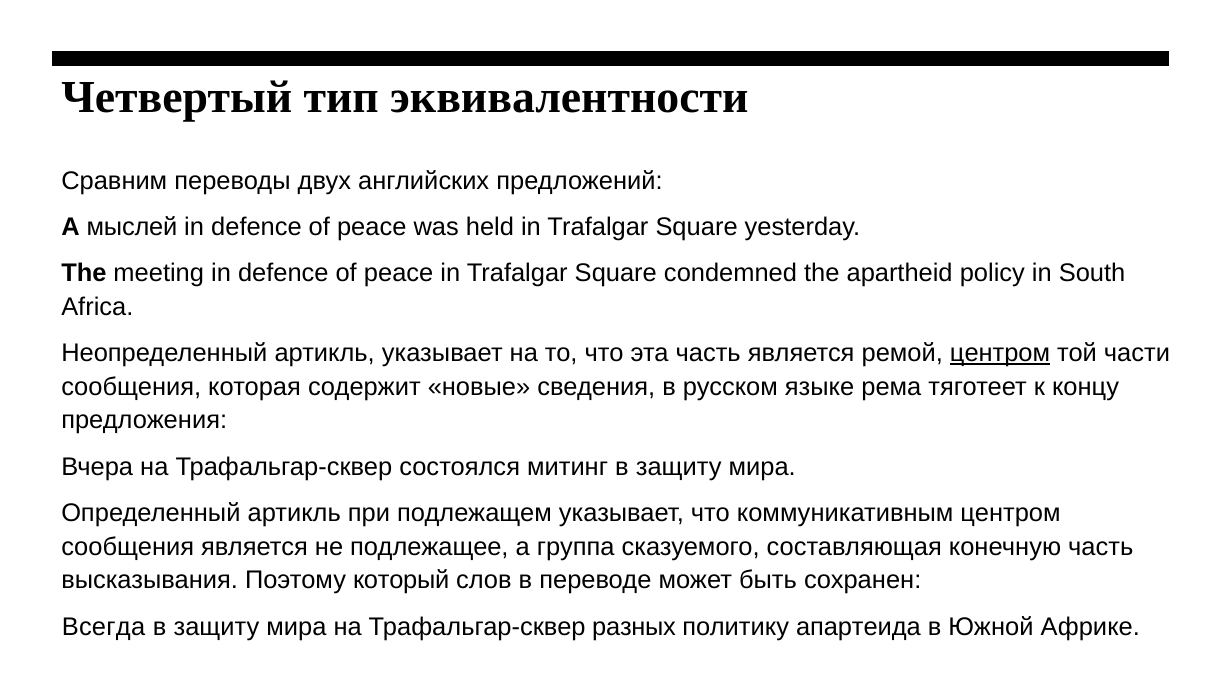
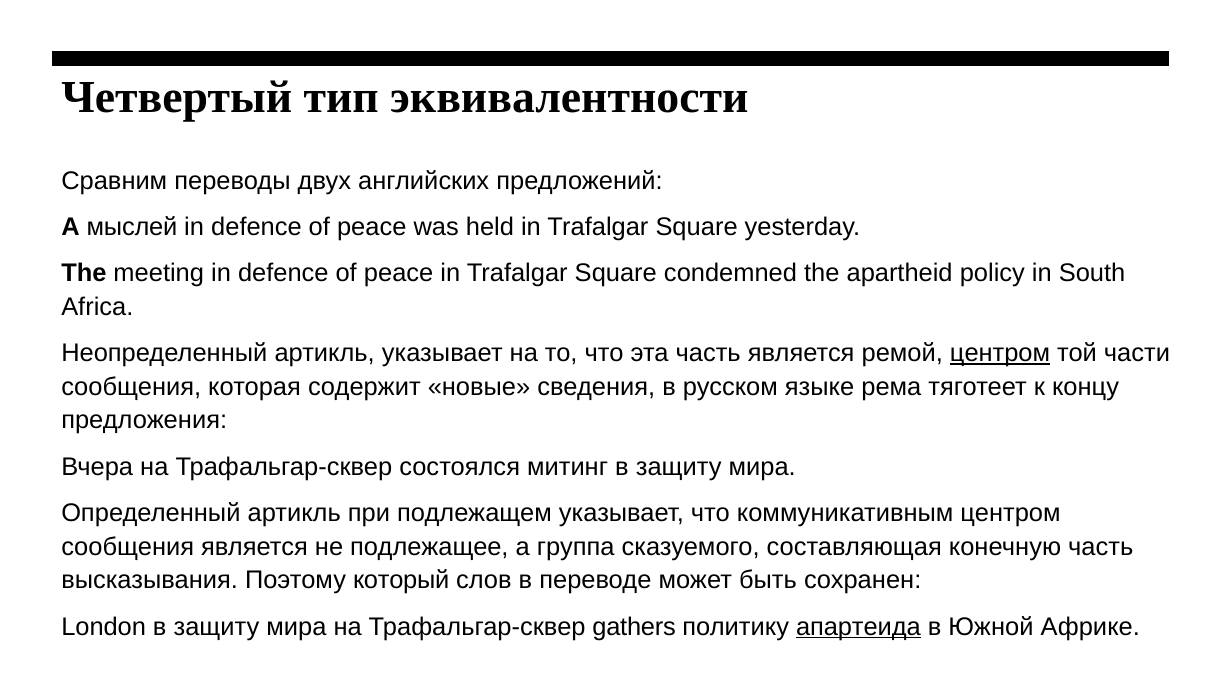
Всегда: Всегда -> London (104, 627)
разных: разных -> gathers (634, 627)
апартеида underline: none -> present (858, 627)
